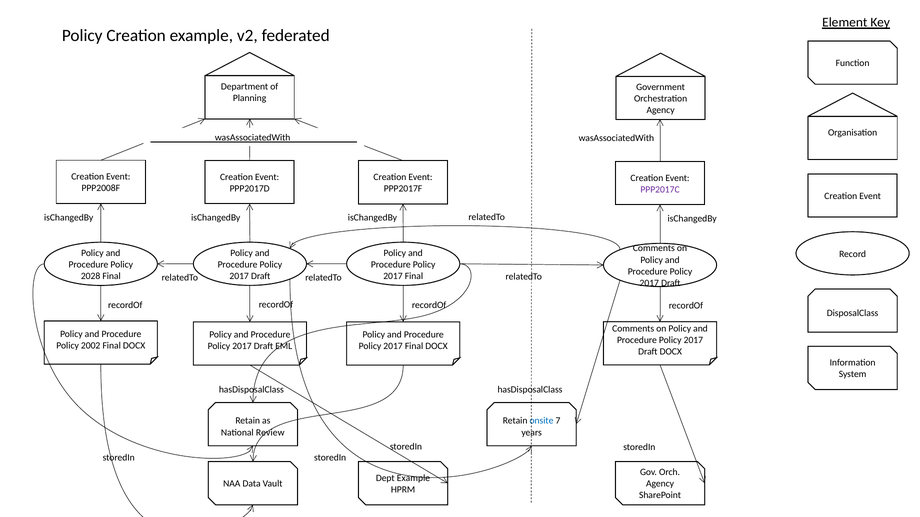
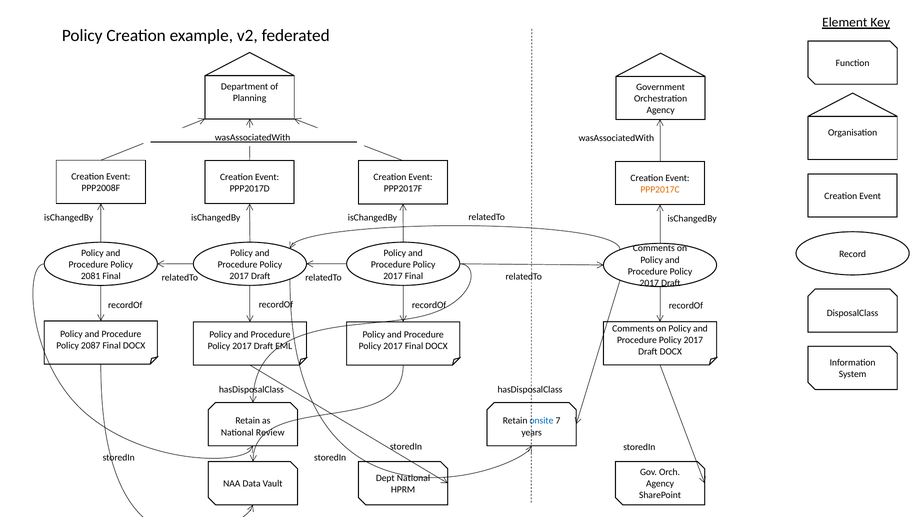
PPP2017C colour: purple -> orange (660, 190)
2028: 2028 -> 2081 (91, 276)
2002: 2002 -> 2087 (91, 346)
Dept Example: Example -> National (413, 478)
